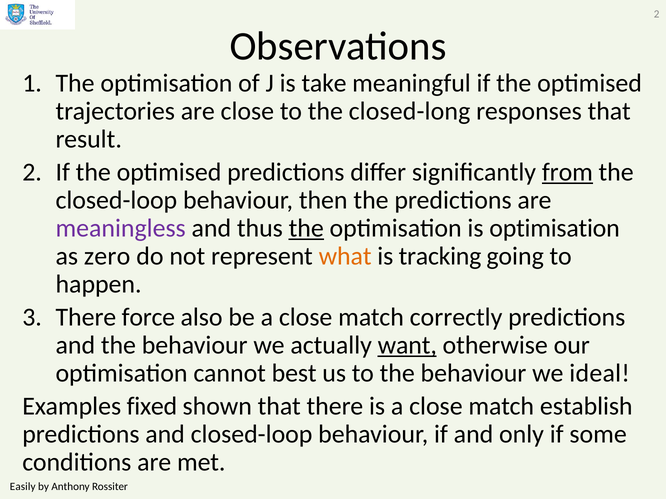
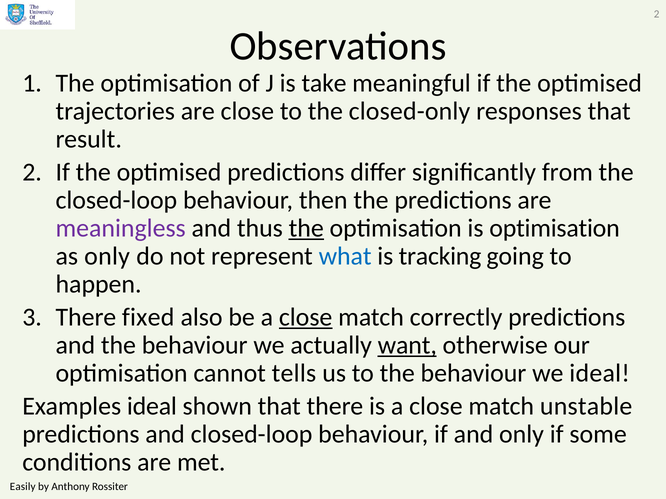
closed-long: closed-long -> closed-only (409, 111)
from underline: present -> none (567, 172)
as zero: zero -> only (107, 256)
what colour: orange -> blue (345, 256)
force: force -> fixed (148, 318)
close underline: none -> present (306, 318)
best: best -> tells (294, 374)
Examples fixed: fixed -> ideal (152, 407)
establish: establish -> unstable (586, 407)
